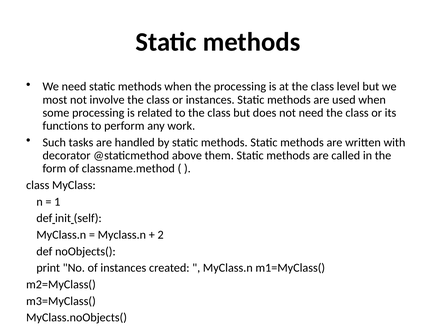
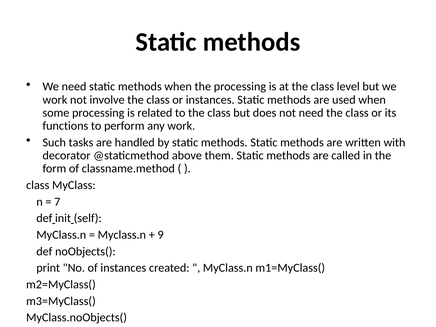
most: most -> work (55, 100)
1: 1 -> 7 (57, 202)
2: 2 -> 9 (161, 235)
